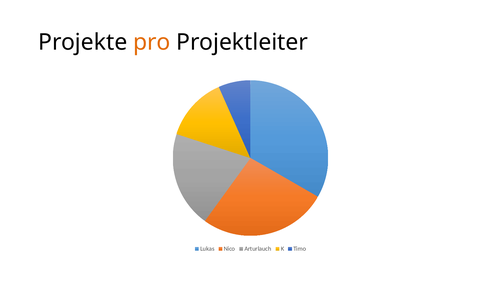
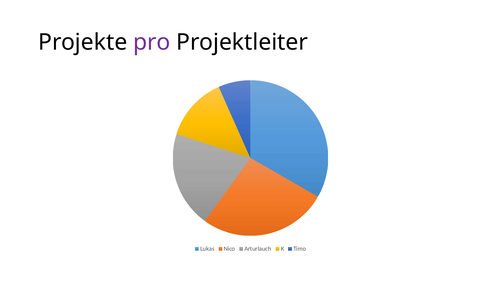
pro colour: orange -> purple (152, 42)
